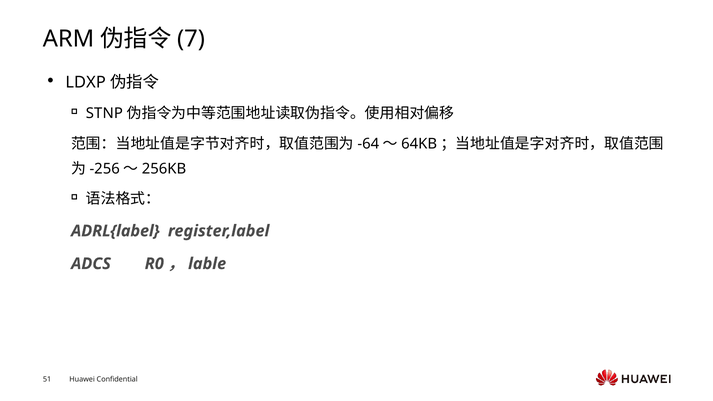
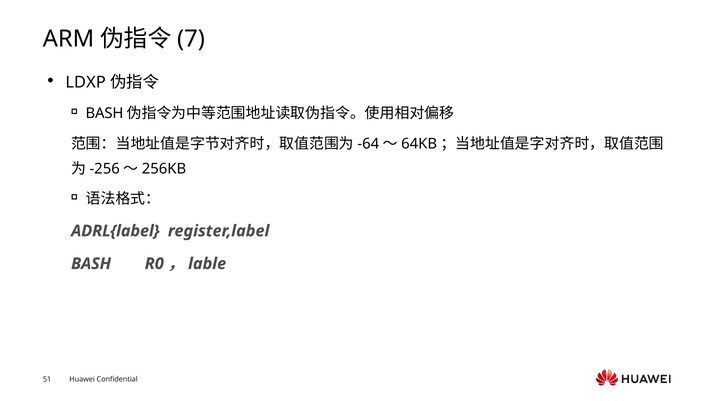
STNP: STNP -> BASH (105, 113)
ADCS: ADCS -> BASH (91, 264)
